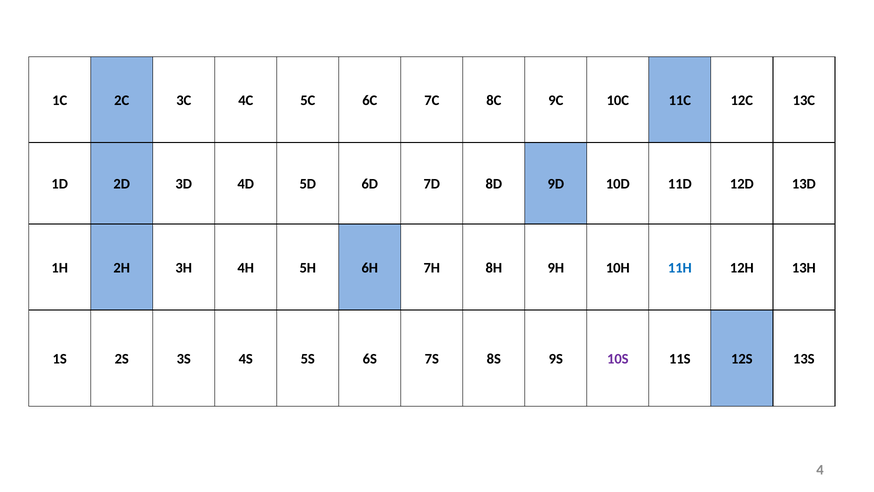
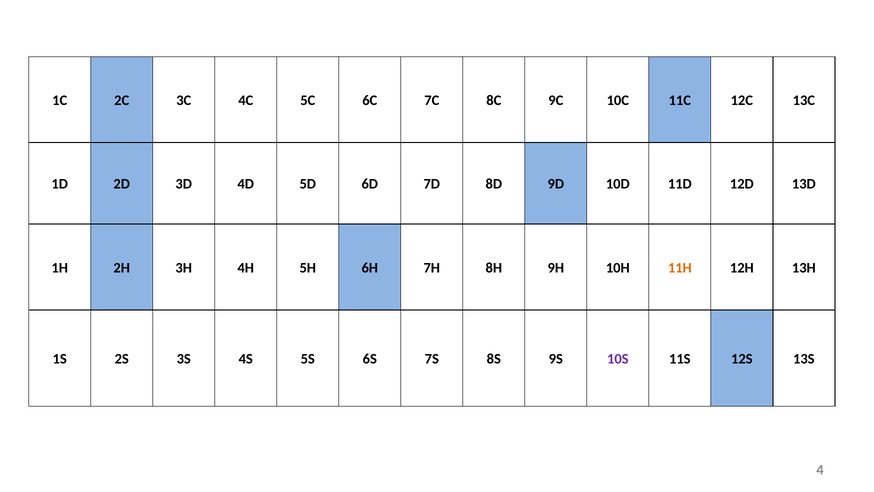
11H colour: blue -> orange (680, 268)
